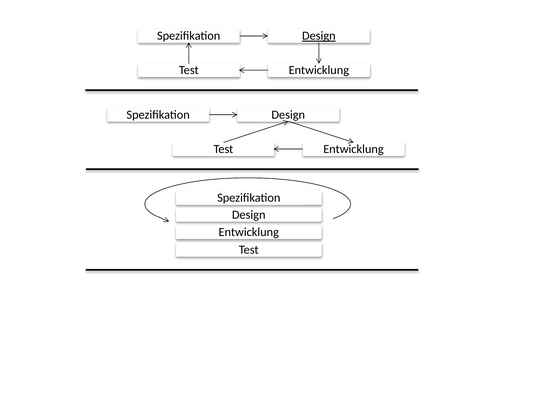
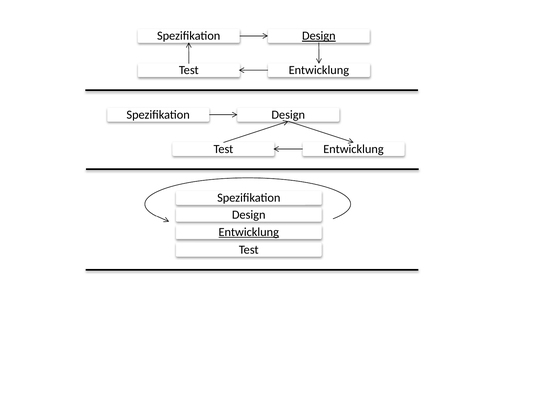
Entwicklung underline: none -> present (249, 232)
